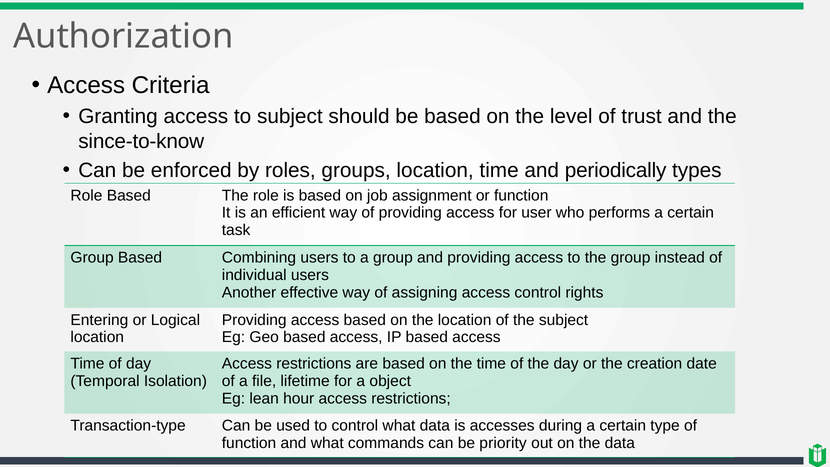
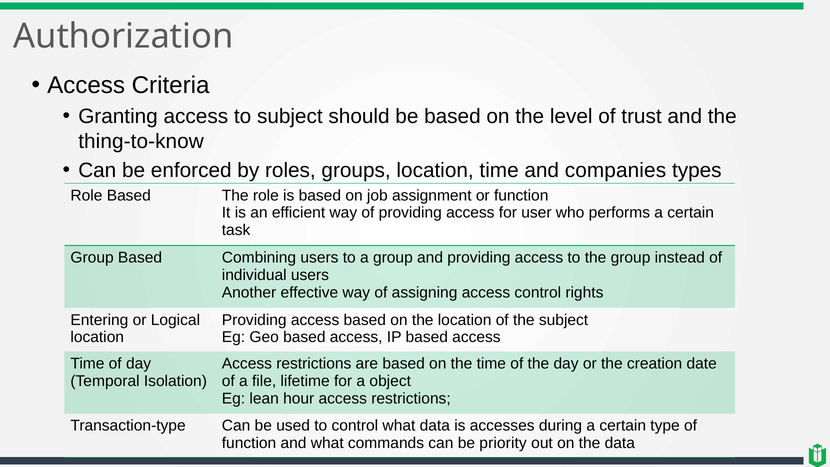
since-to-know: since-to-know -> thing-to-know (141, 141)
periodically: periodically -> companies (615, 171)
